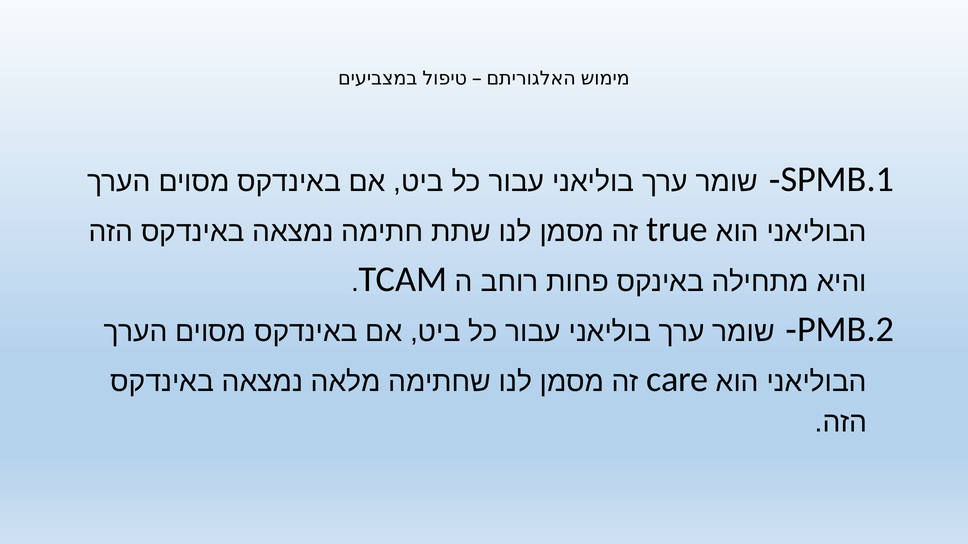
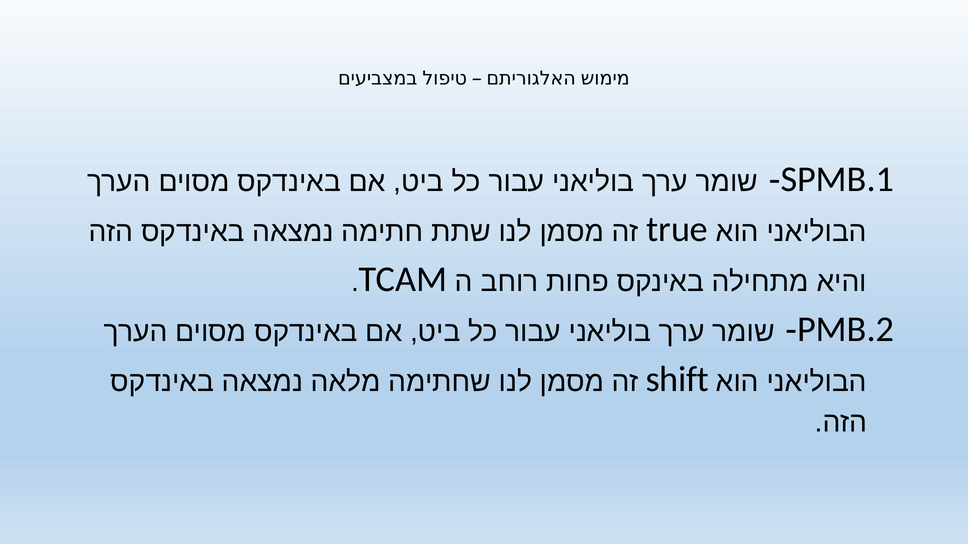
care: care -> shift (677, 380)
